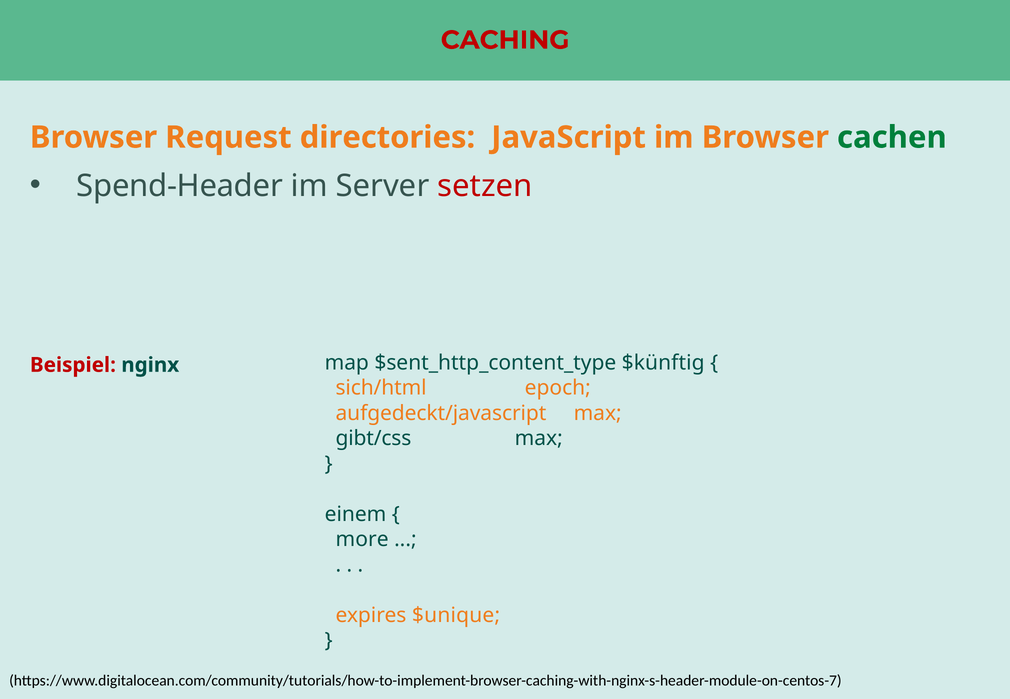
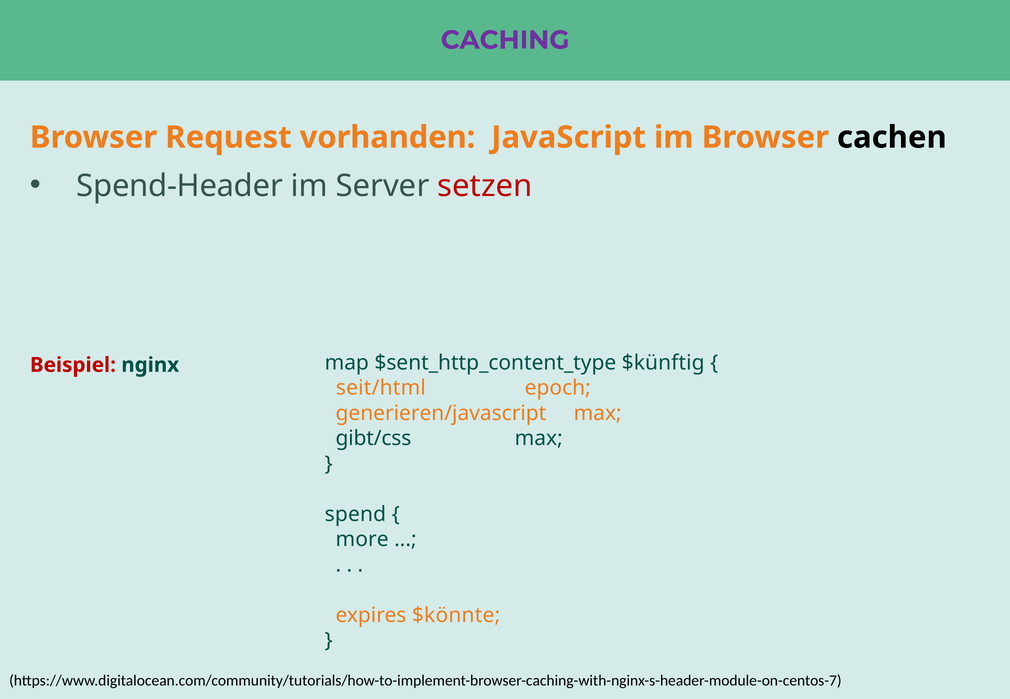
CACHING colour: red -> purple (505, 40)
directories: directories -> vorhanden (387, 137)
cachen colour: green -> black (892, 137)
sich/html: sich/html -> seit/html (381, 388)
aufgedeckt/javascript: aufgedeckt/javascript -> generieren/javascript (441, 413)
einem: einem -> spend (355, 514)
$unique: $unique -> $könnte (456, 615)
